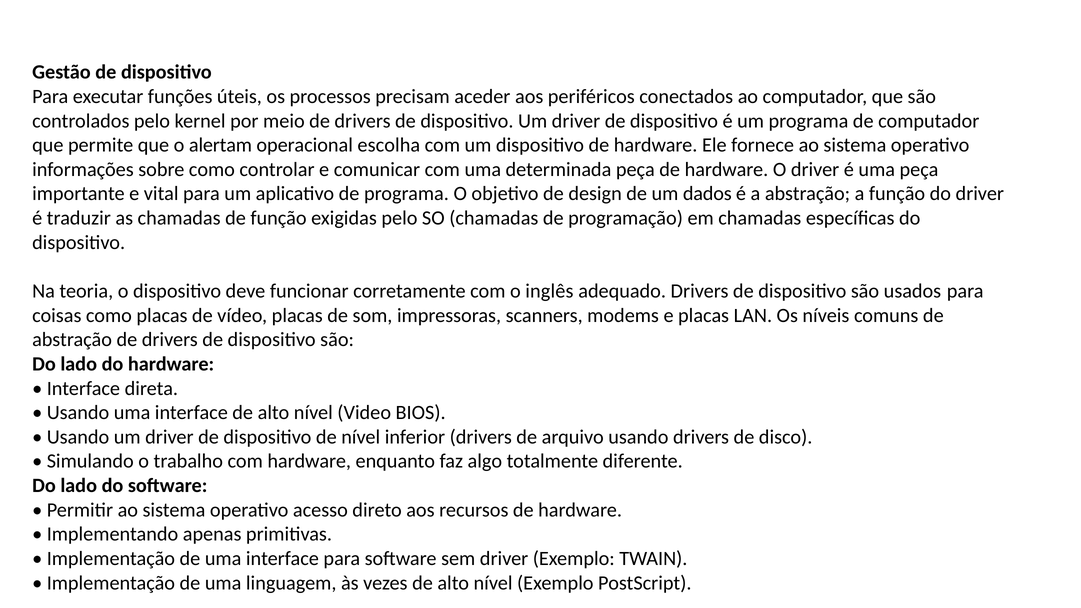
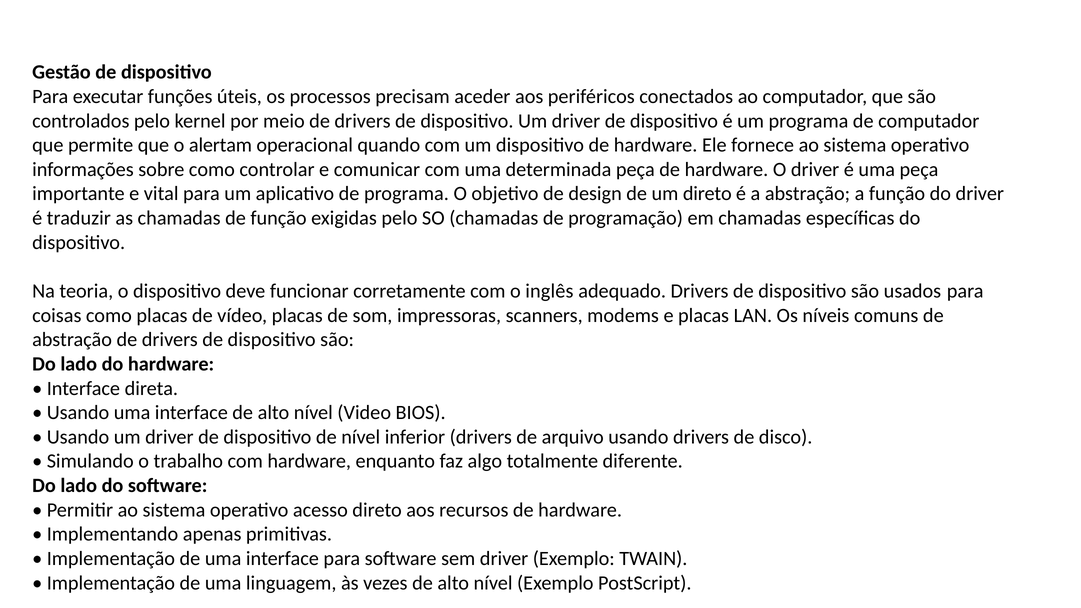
escolha: escolha -> quando (389, 145)
um dados: dados -> direto (707, 194)
